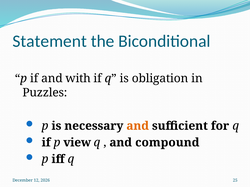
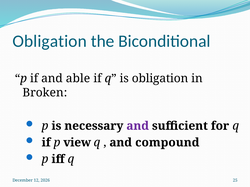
Statement: Statement -> Obligation (50, 41)
with: with -> able (78, 79)
Puzzles: Puzzles -> Broken (45, 93)
and colour: orange -> purple (138, 126)
